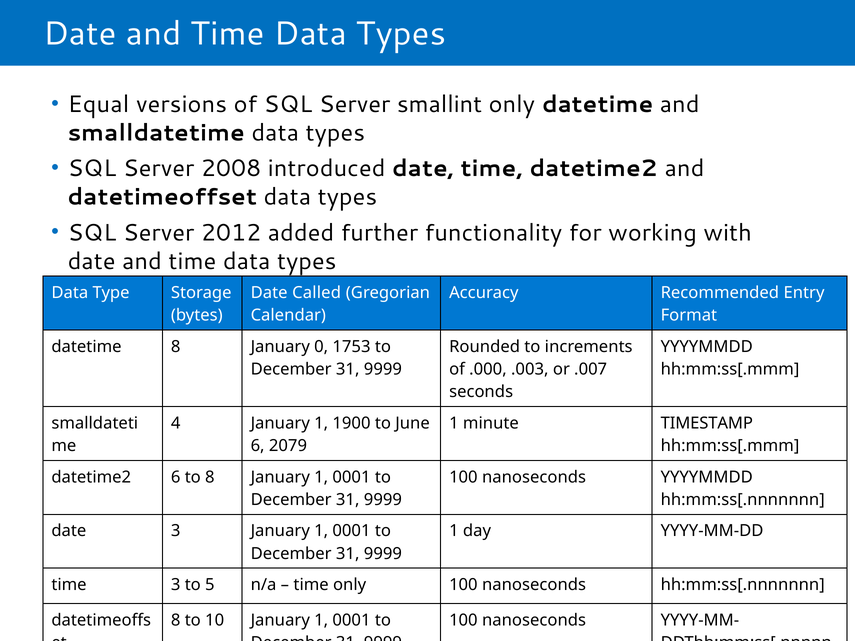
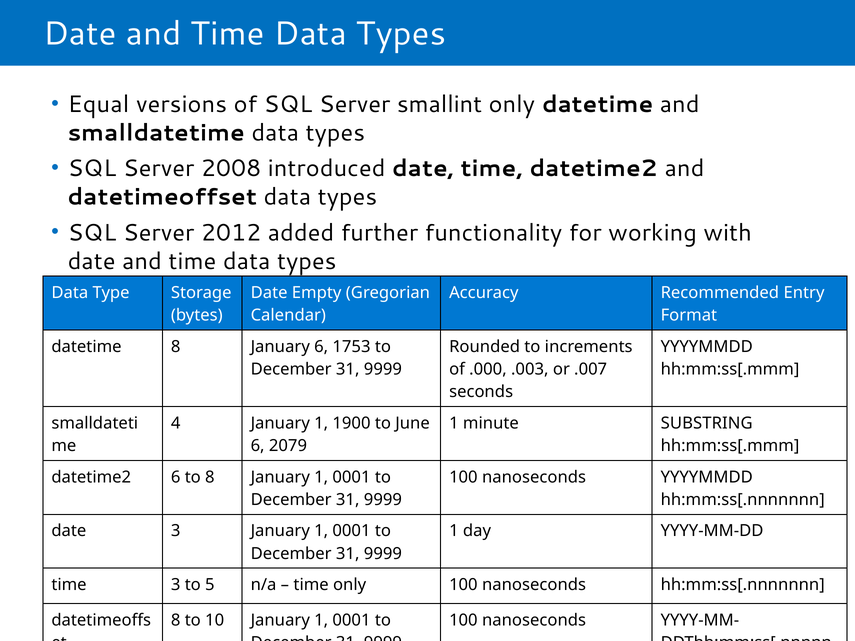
Called: Called -> Empty (317, 293)
January 0: 0 -> 6 (321, 347)
TIMESTAMP: TIMESTAMP -> SUBSTRING (707, 423)
